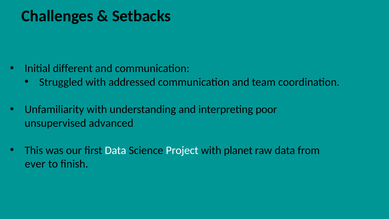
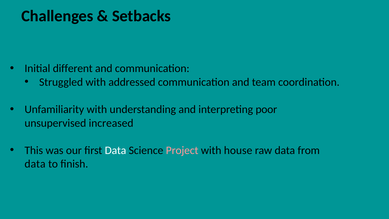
advanced: advanced -> increased (111, 123)
Project colour: white -> pink (182, 150)
planet: planet -> house (238, 150)
ever: ever -> data (35, 164)
